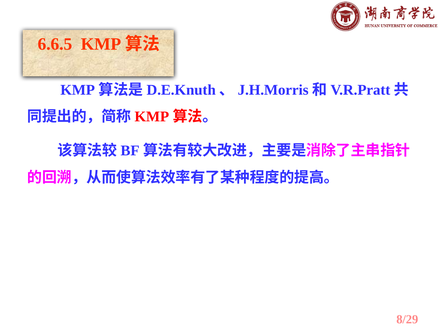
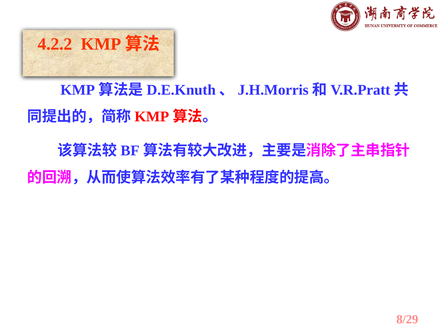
6.6.5: 6.6.5 -> 4.2.2 (55, 44)
